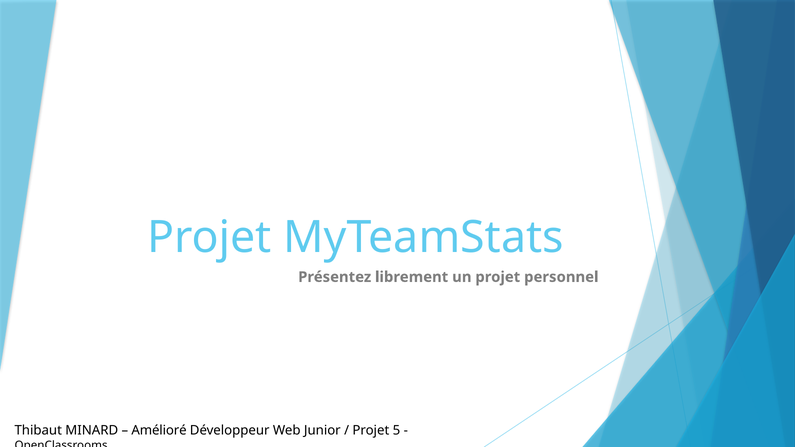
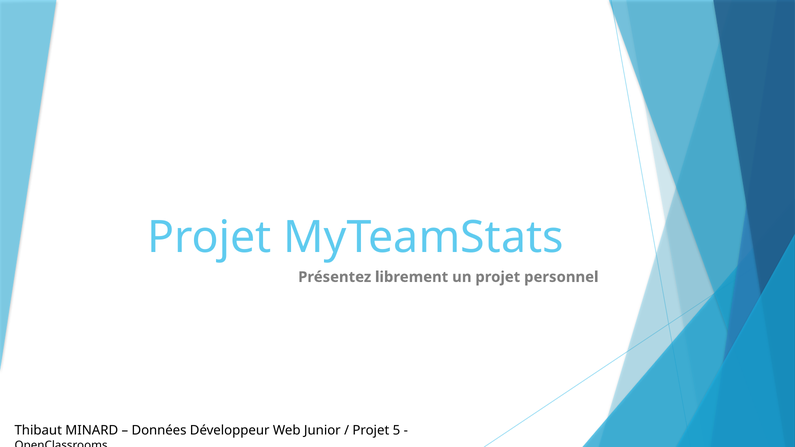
Amélioré: Amélioré -> Données (159, 431)
